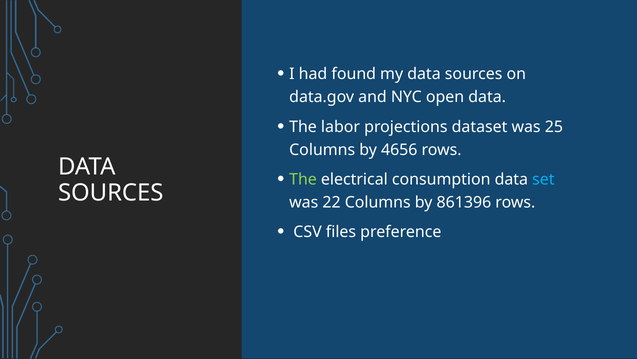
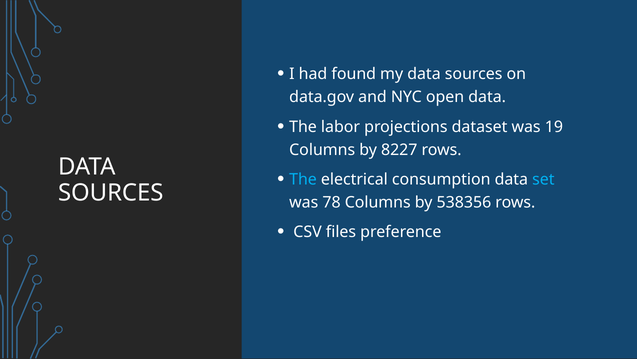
25: 25 -> 19 (554, 127)
4656: 4656 -> 8227 (399, 149)
The colour: light green -> light blue (303, 179)
22: 22 -> 78 (332, 202)
861396: 861396 -> 538356 (464, 202)
